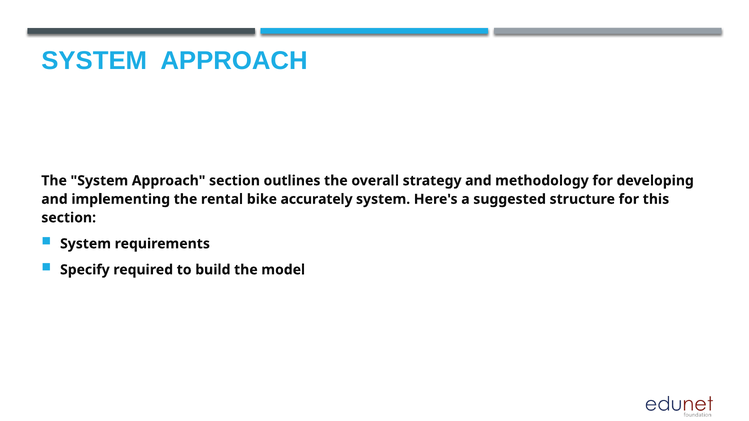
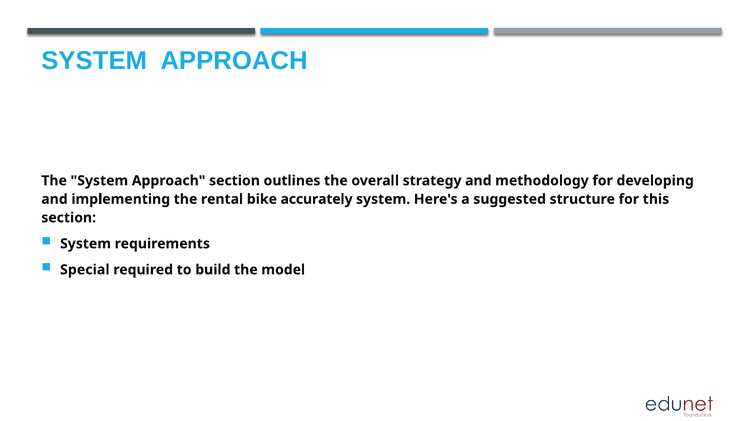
Specify: Specify -> Special (85, 270)
